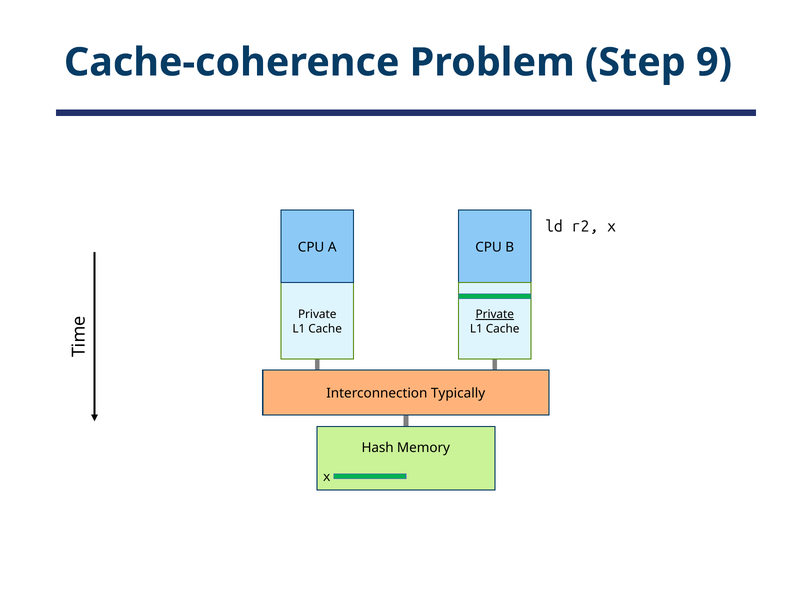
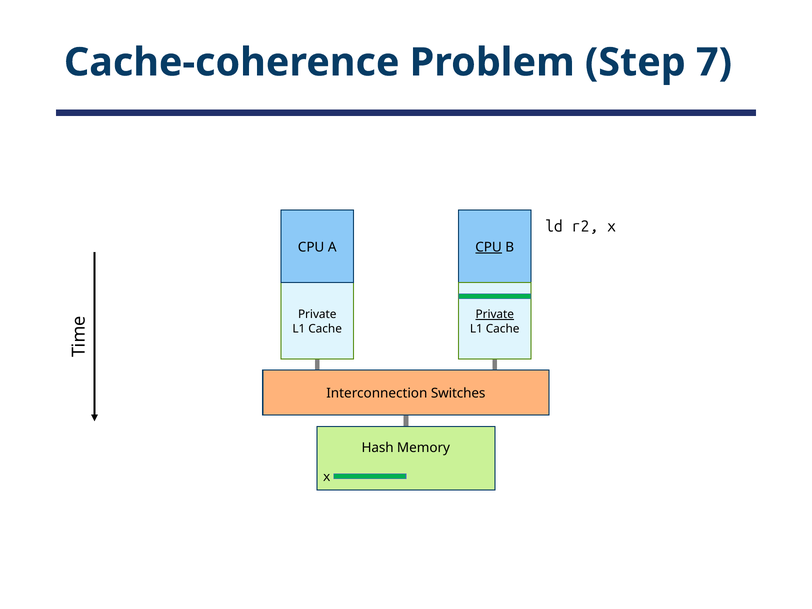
9: 9 -> 7 (714, 62)
CPU underline: none -> present (489, 247)
Typically: Typically -> Switches (458, 393)
